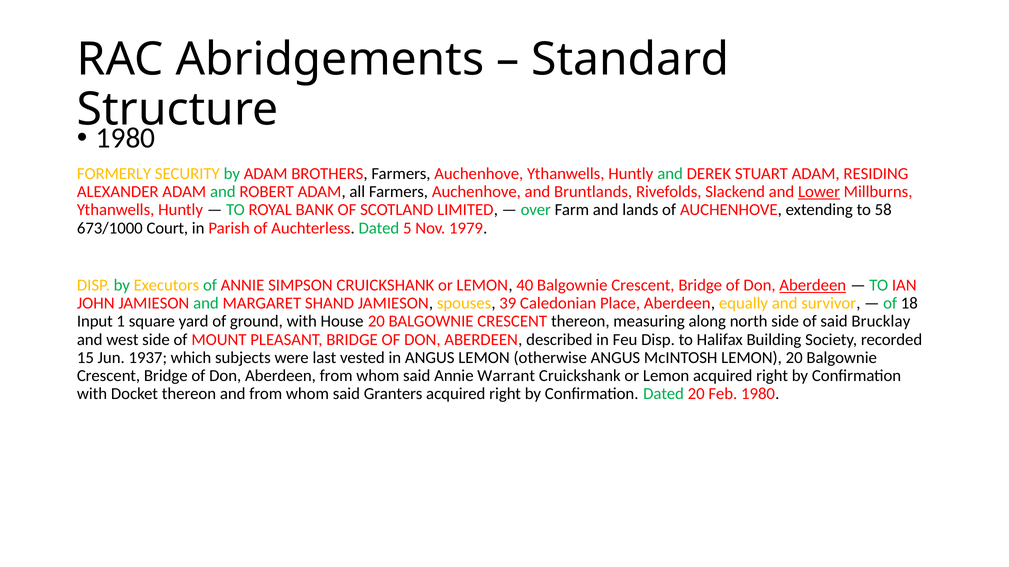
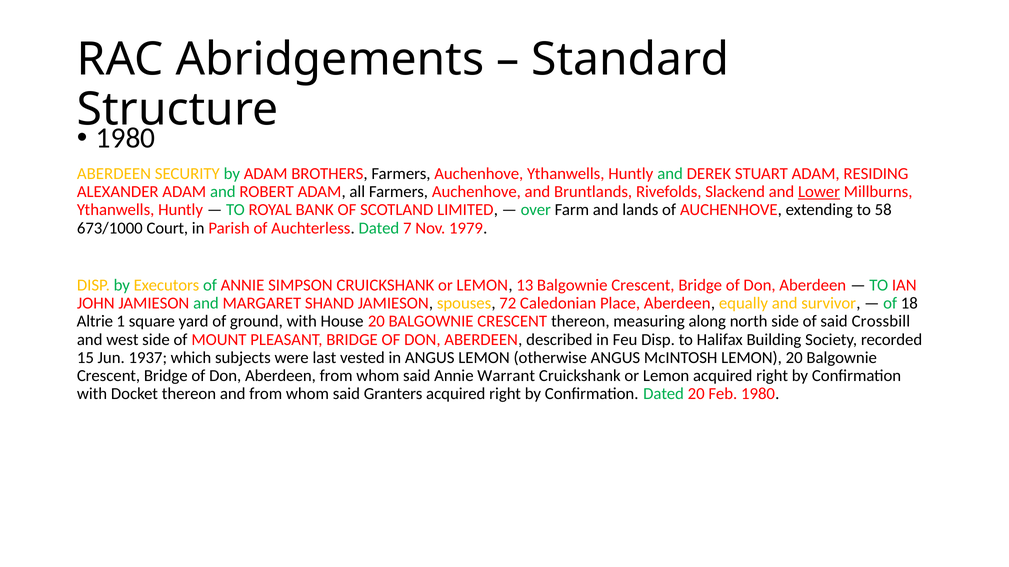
FORMERLY: FORMERLY -> ABERDEEN (114, 174)
5: 5 -> 7 (407, 228)
40: 40 -> 13 (525, 286)
Aberdeen underline: present -> none (813, 286)
39: 39 -> 72 (508, 304)
Input: Input -> Altrie (95, 322)
Brucklay: Brucklay -> Crossbill (881, 322)
